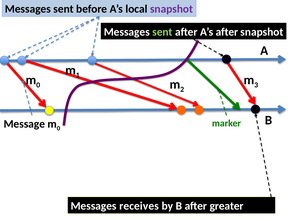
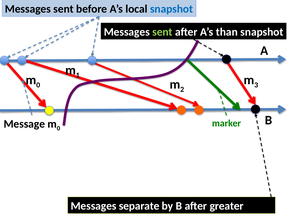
snapshot colour: purple -> blue (172, 9)
A’s after: after -> than (227, 32)
receives: receives -> separate (139, 206)
